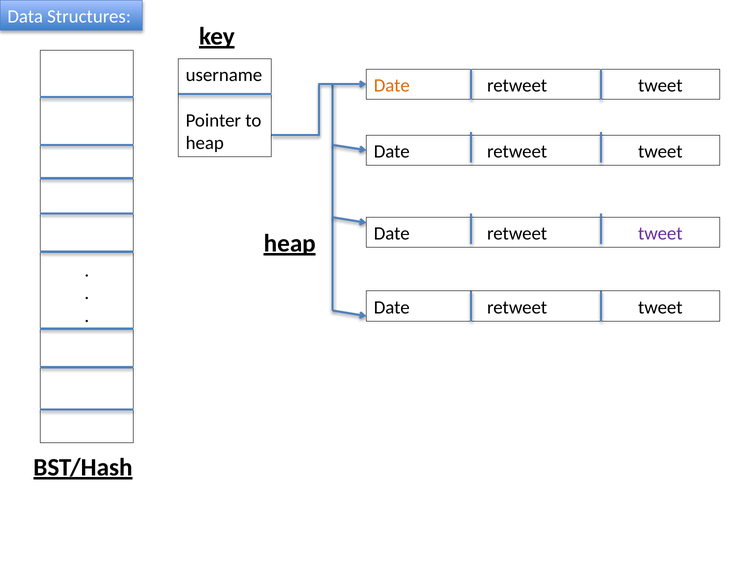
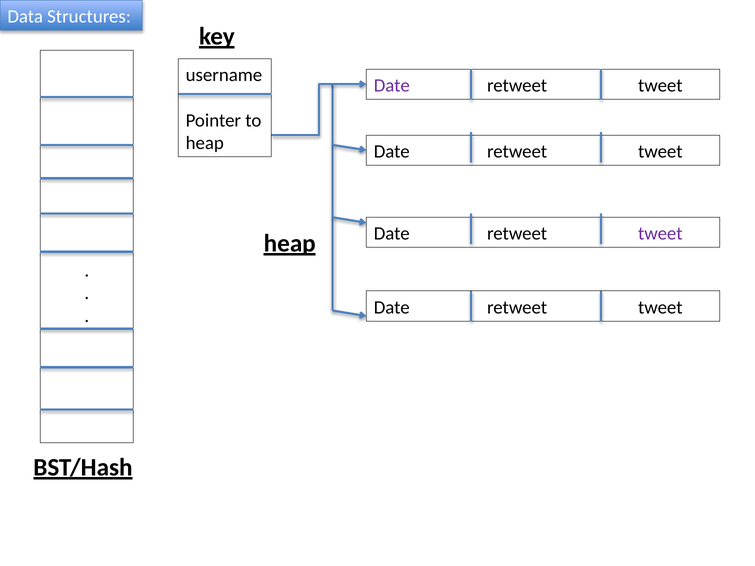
Date colour: orange -> purple (392, 85)
